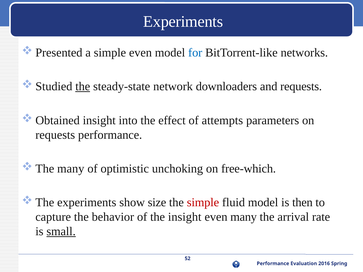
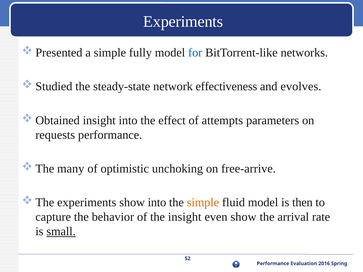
simple even: even -> fully (140, 53)
the underline: present -> none (83, 87)
downloaders: downloaders -> effectiveness (226, 87)
and requests: requests -> evolves (301, 87)
free-which: free-which -> free-arrive (249, 169)
show size: size -> into (157, 203)
simple colour: red -> orange (203, 203)
even many: many -> show (243, 217)
